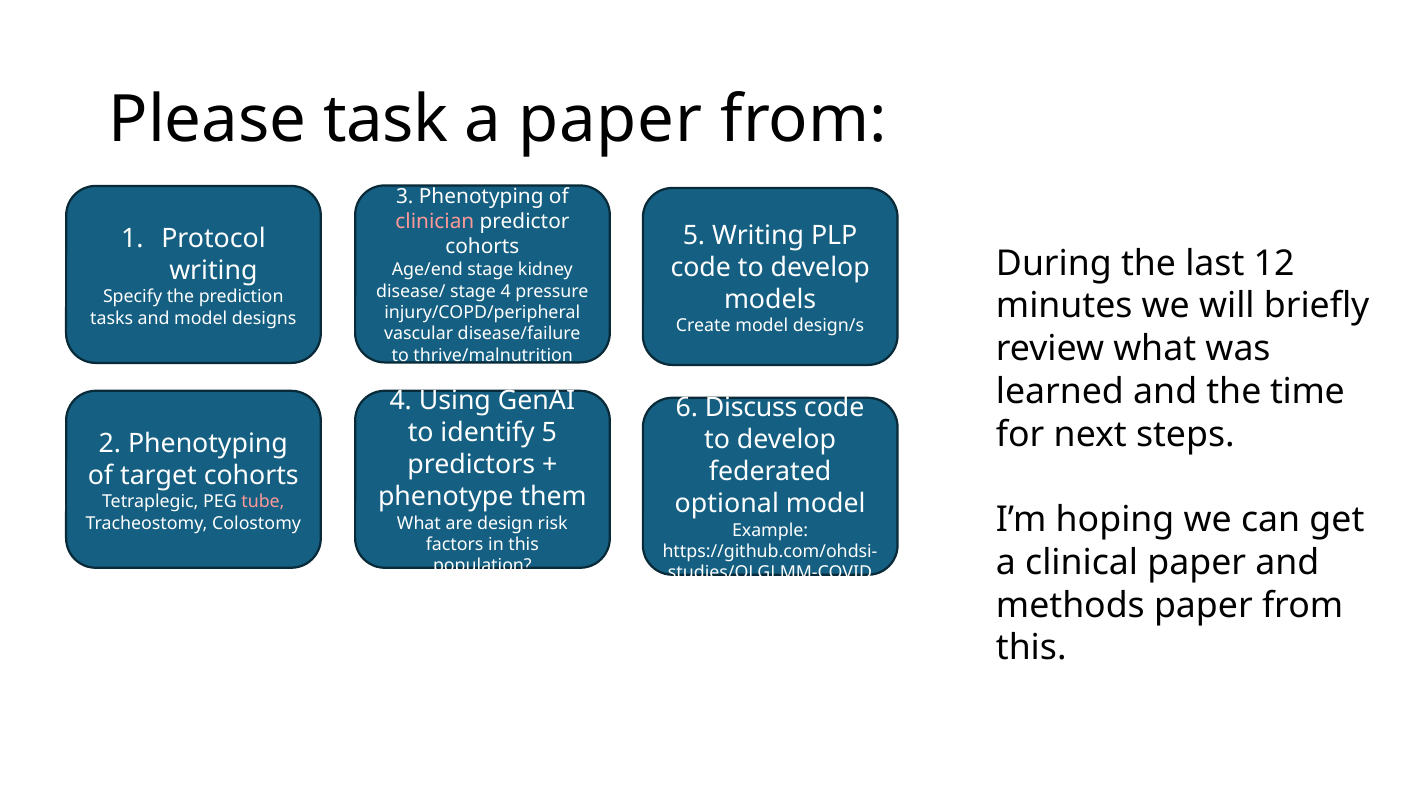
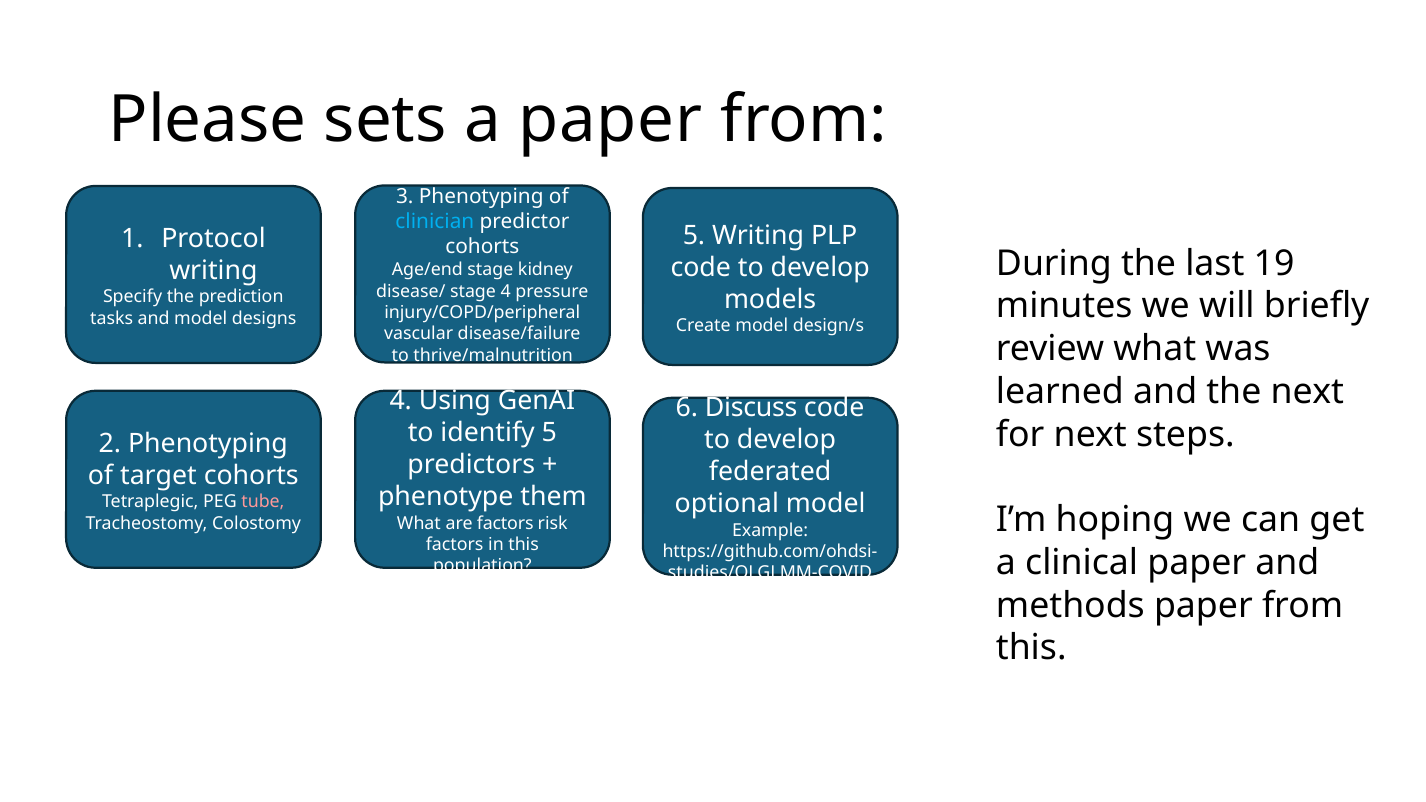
task: task -> sets (385, 120)
clinician colour: pink -> light blue (435, 222)
12: 12 -> 19 (1274, 263)
the time: time -> next (1307, 392)
are design: design -> factors (505, 523)
